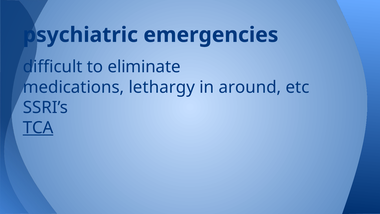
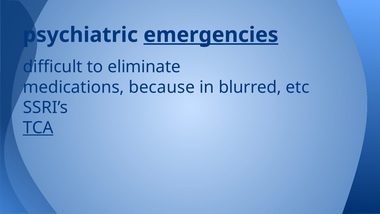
emergencies underline: none -> present (211, 35)
lethargy: lethargy -> because (162, 87)
around: around -> blurred (250, 87)
